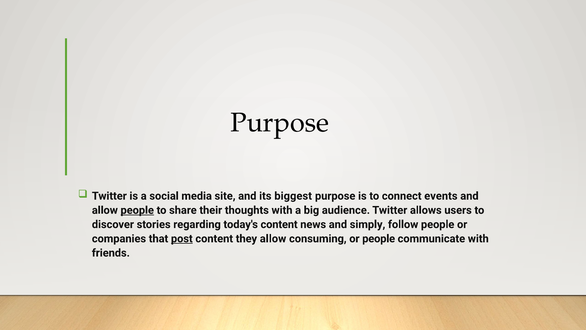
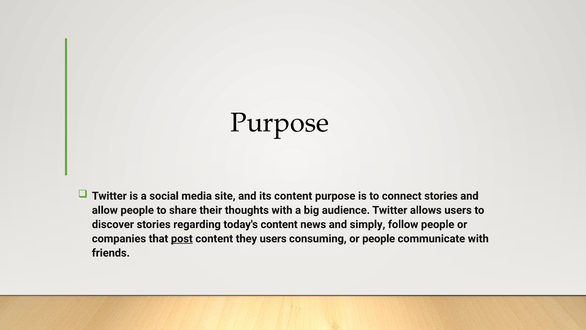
its biggest: biggest -> content (293, 196)
connect events: events -> stories (441, 196)
people underline: present -> none (137, 210)
they allow: allow -> users (273, 238)
